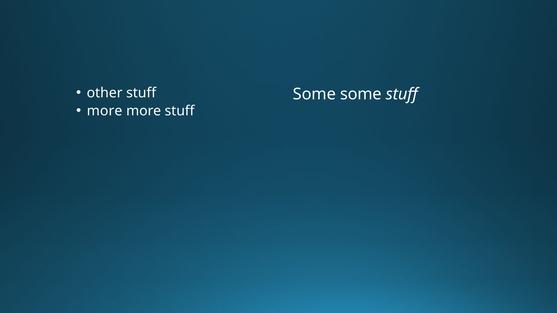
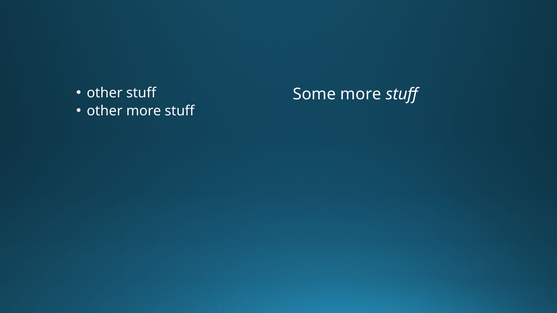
Some some: some -> more (361, 94)
more: more -> other (105, 111)
